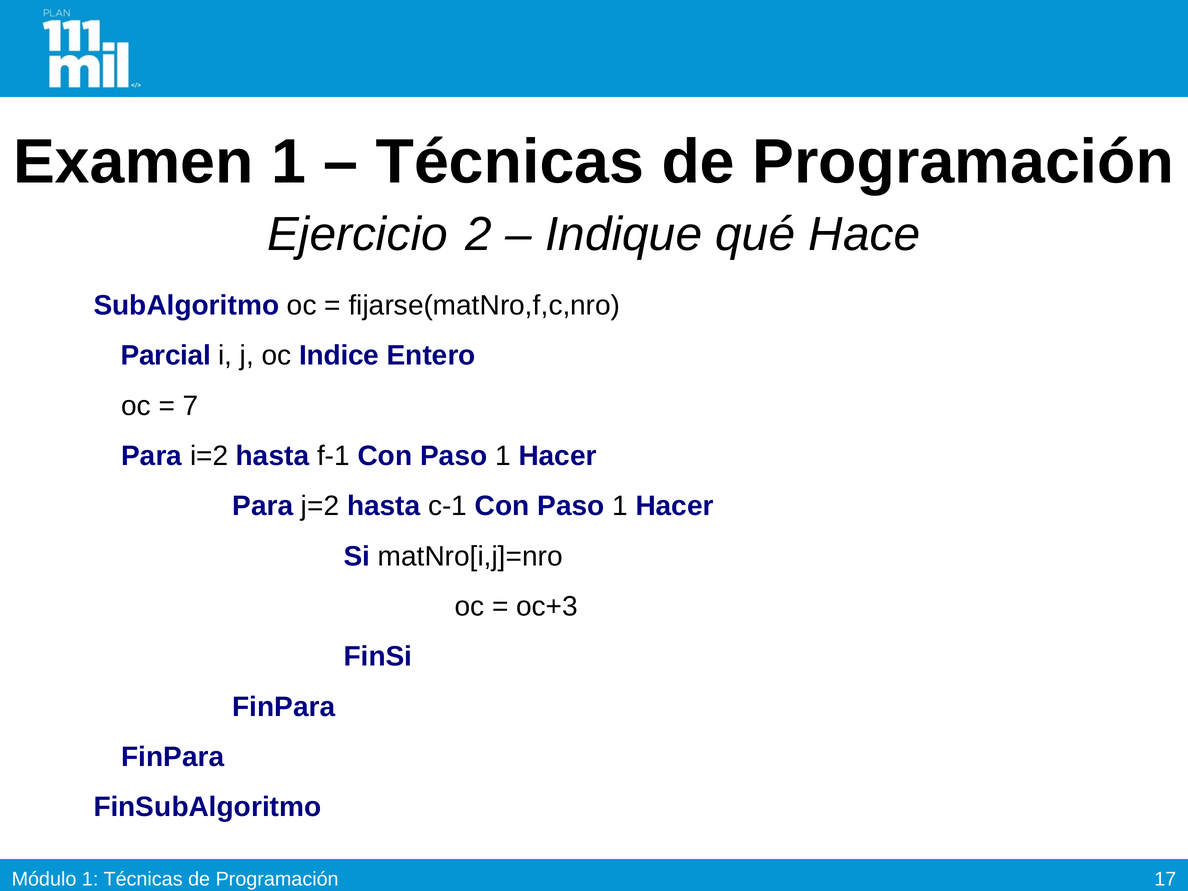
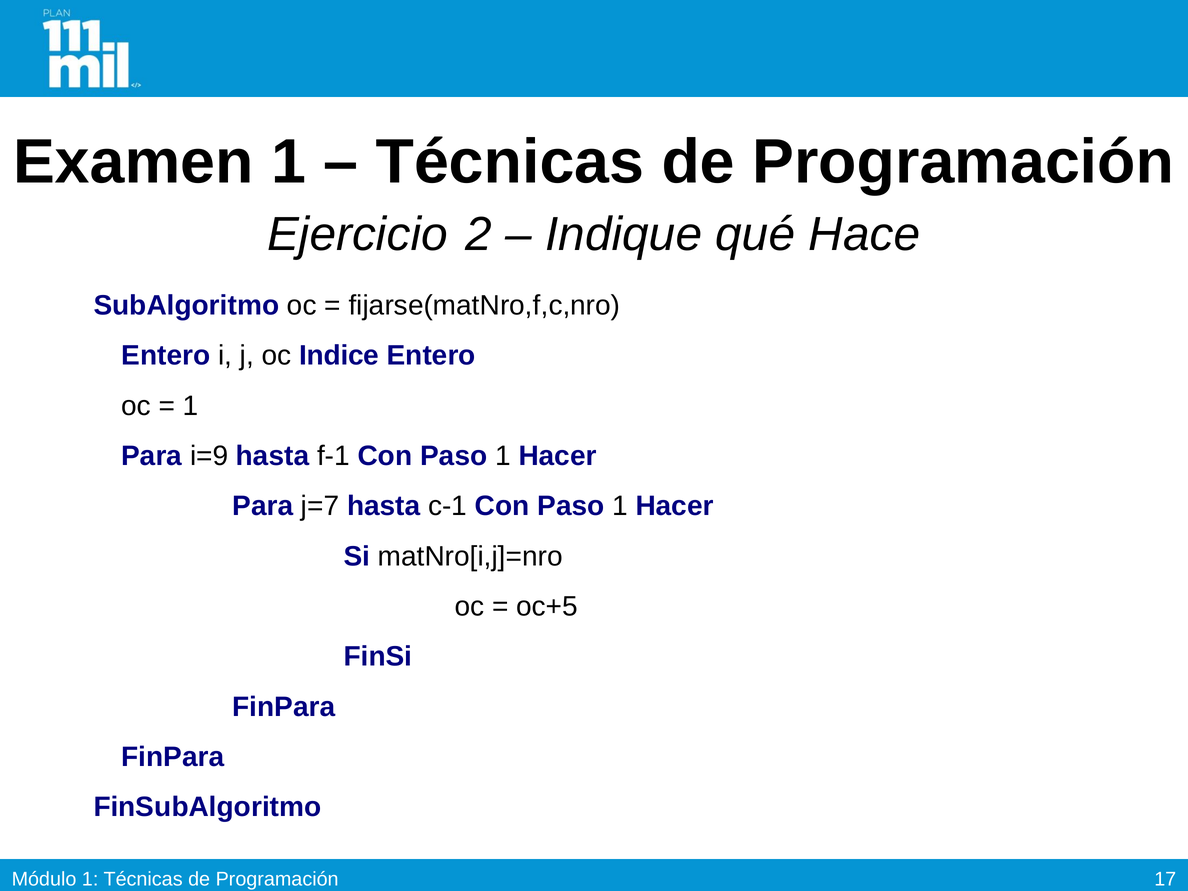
Parcial: Parcial -> Entero (166, 356)
7: 7 -> 1 (191, 406)
i=2: i=2 -> i=9 (209, 456)
j=2: j=2 -> j=7 (320, 506)
oc+3: oc+3 -> oc+5 (547, 606)
